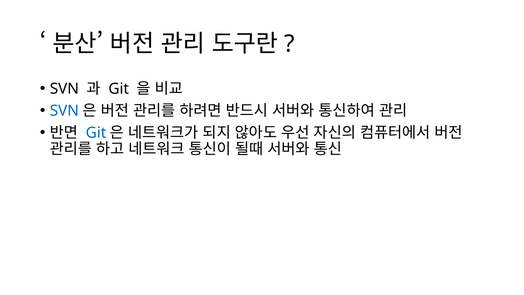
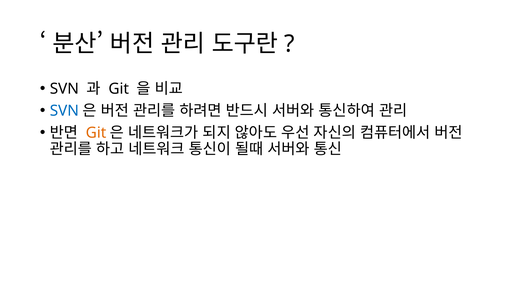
Git colour: blue -> orange (96, 133)
